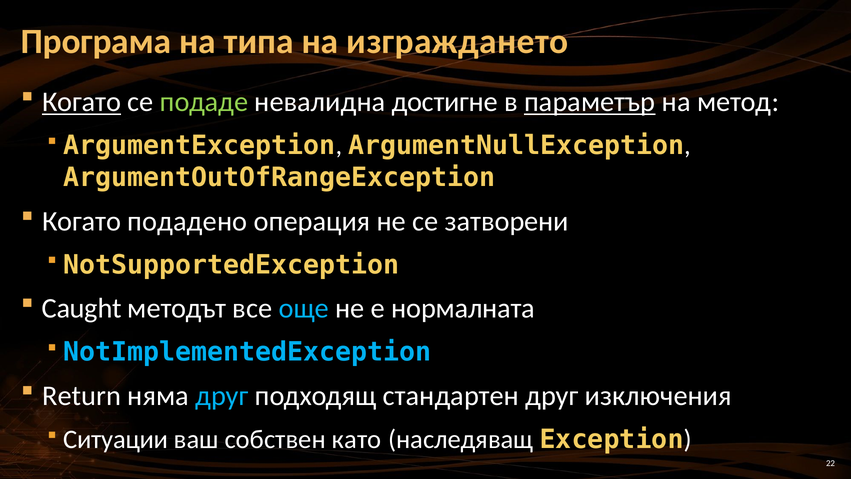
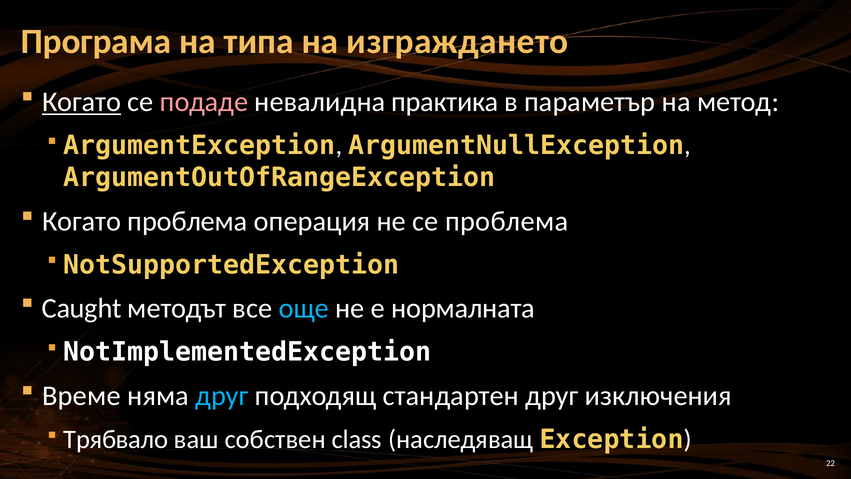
подаде colour: light green -> pink (204, 102)
достигне: достигне -> практика (445, 102)
параметър underline: present -> none (590, 102)
Когато подадено: подадено -> проблема (188, 221)
се затворени: затворени -> проблема (507, 221)
NotImplementedException colour: light blue -> white (247, 352)
Return: Return -> Време (81, 396)
Ситуации: Ситуации -> Трябвало (116, 439)
като: като -> class (357, 439)
